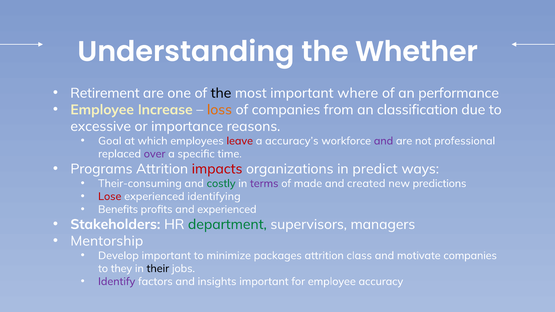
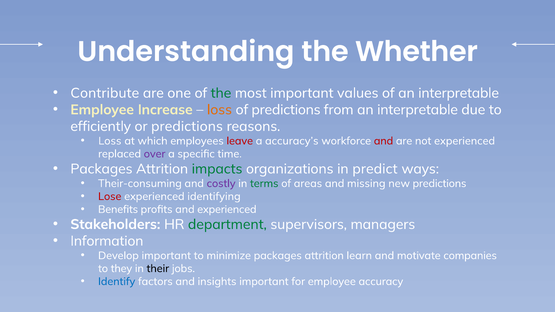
Retirement: Retirement -> Contribute (105, 93)
the colour: black -> green (221, 93)
where: where -> values (358, 93)
of an performance: performance -> interpretable (459, 93)
of companies: companies -> predictions (286, 110)
from an classification: classification -> interpretable (418, 110)
excessive: excessive -> efficiently (101, 126)
or importance: importance -> predictions (187, 126)
Goal: Goal -> Loss (110, 141)
and colour: purple -> red (384, 141)
not professional: professional -> experienced (465, 141)
Programs: Programs -> Packages (101, 169)
impacts colour: red -> green (217, 169)
costly colour: green -> purple (221, 184)
terms colour: purple -> green (264, 184)
made: made -> areas (308, 184)
created: created -> missing (366, 184)
Mentorship: Mentorship -> Information (107, 241)
class: class -> learn (359, 256)
Identify colour: purple -> blue (117, 282)
